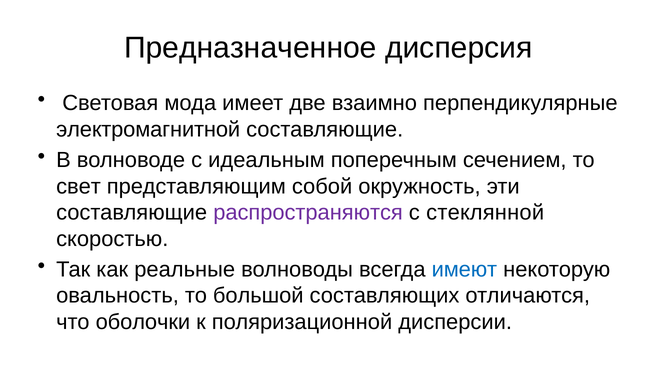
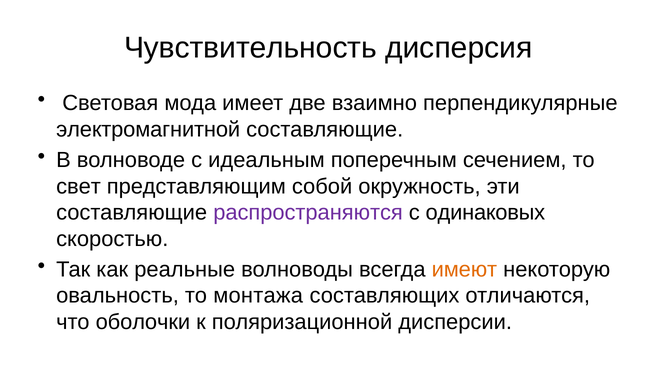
Предназначенное: Предназначенное -> Чувствительность (250, 48)
стеклянной: стеклянной -> одинаковых (485, 213)
имеют colour: blue -> orange (464, 270)
большой: большой -> монтажа (258, 296)
